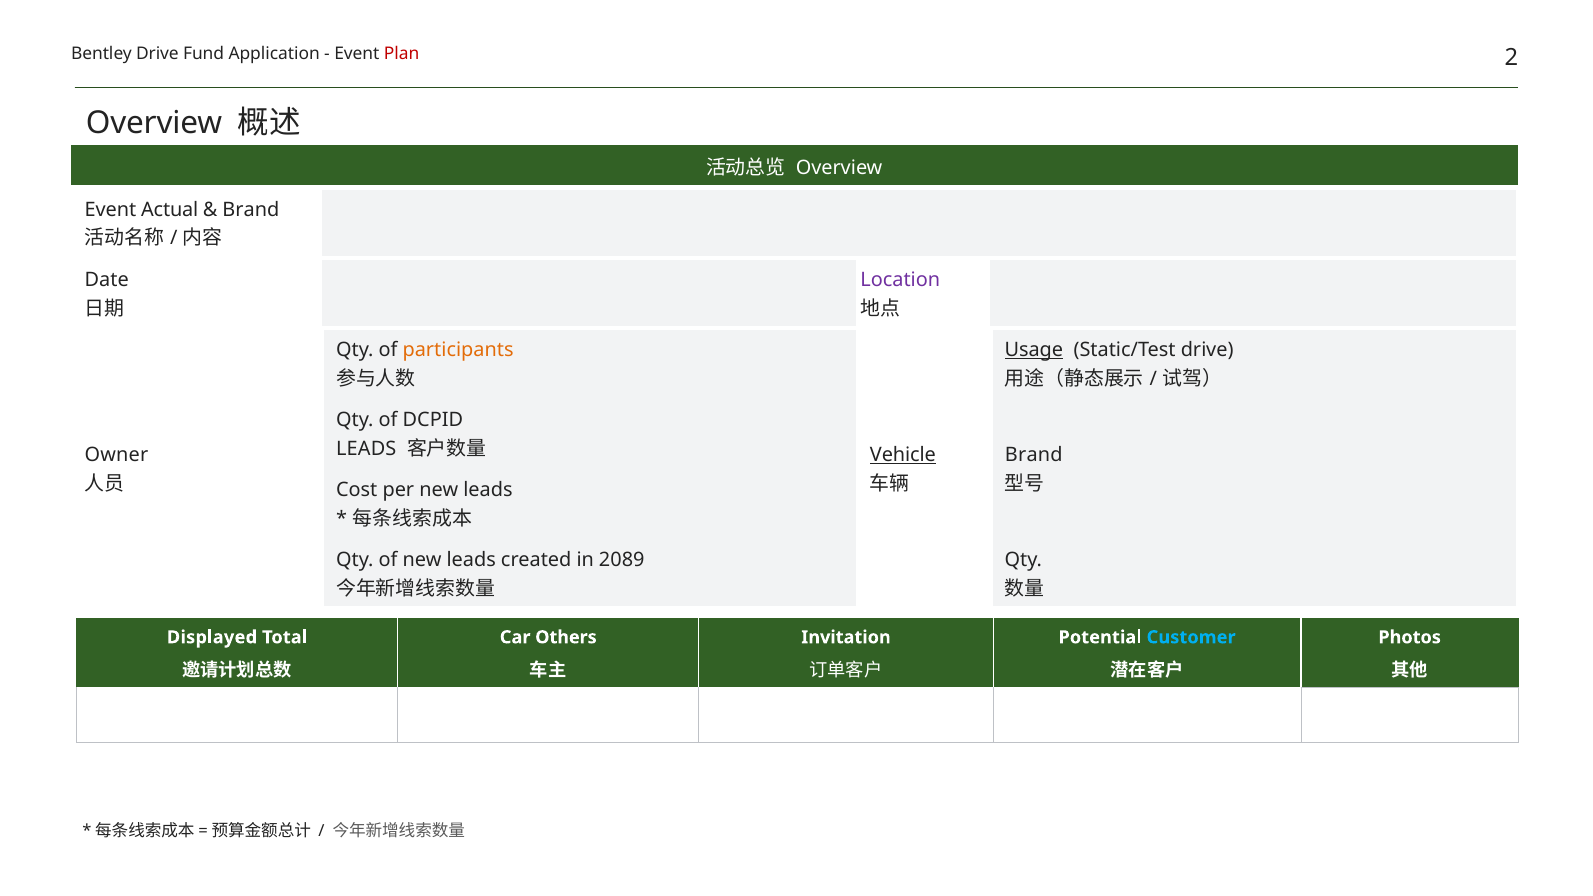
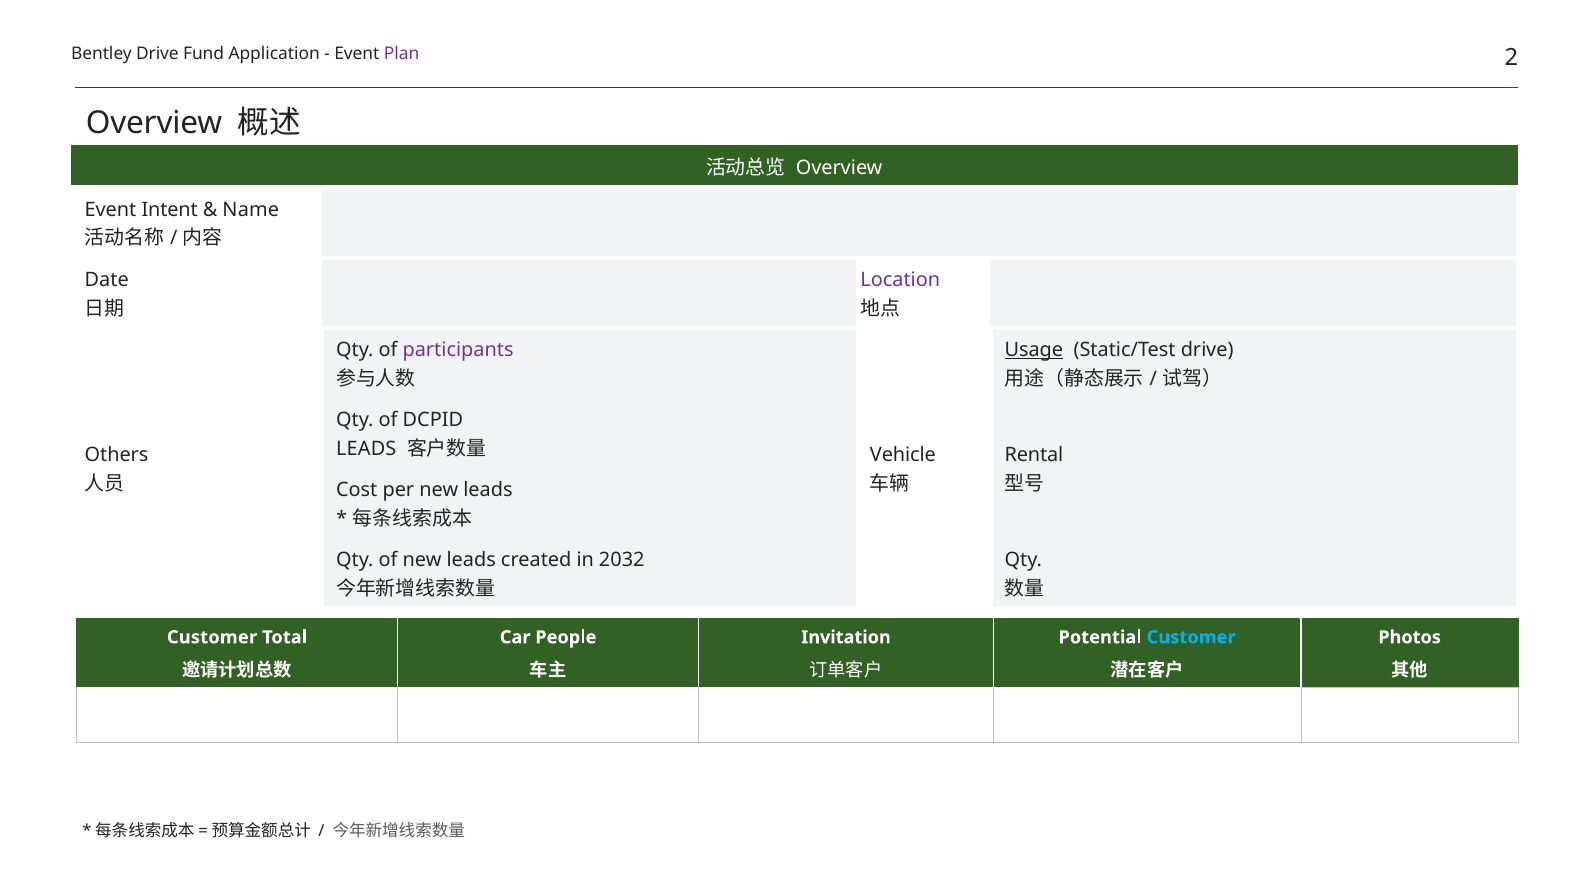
Plan colour: red -> purple (402, 54)
Actual: Actual -> Intent (170, 209)
Brand: Brand -> Name (251, 209)
participants colour: orange -> purple (458, 350)
Brand: Brand -> Rental (1034, 455)
Owner: Owner -> Others (117, 455)
Vehicle underline: present -> none (903, 455)
2089: 2089 -> 2032 (622, 560)
Displayed: Displayed -> Customer (212, 637)
Others: Others -> People (566, 637)
